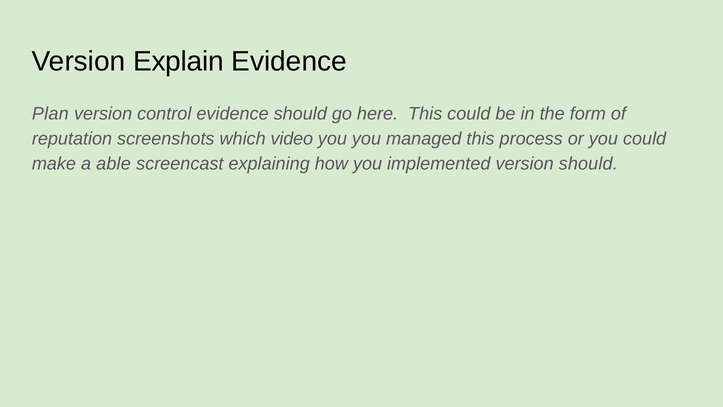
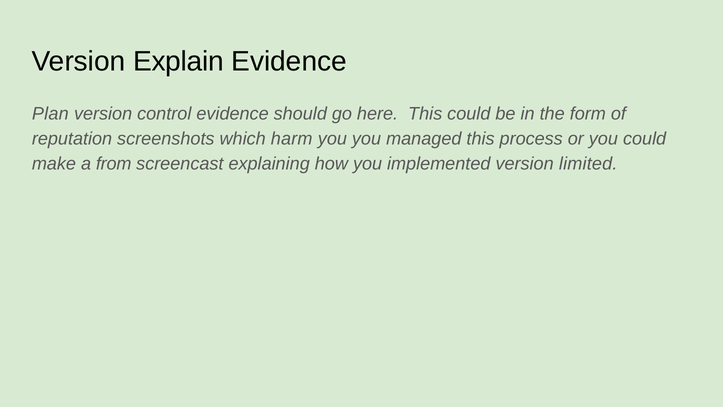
video: video -> harm (292, 139)
able: able -> from (114, 164)
version should: should -> limited (588, 164)
